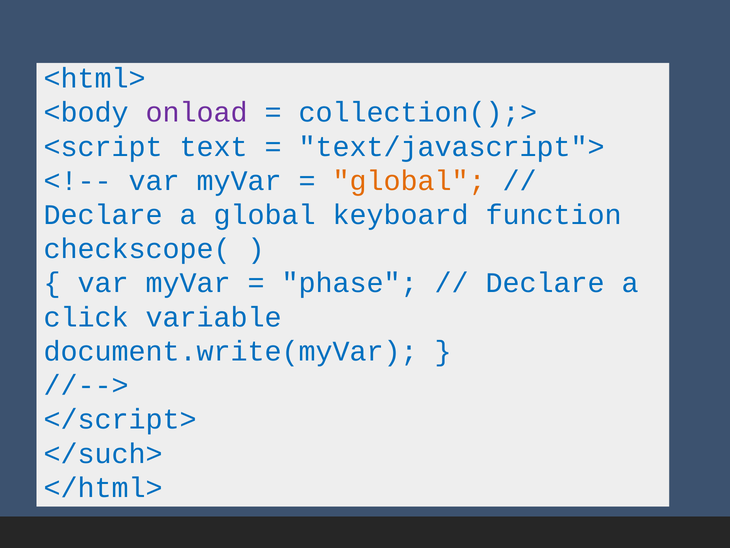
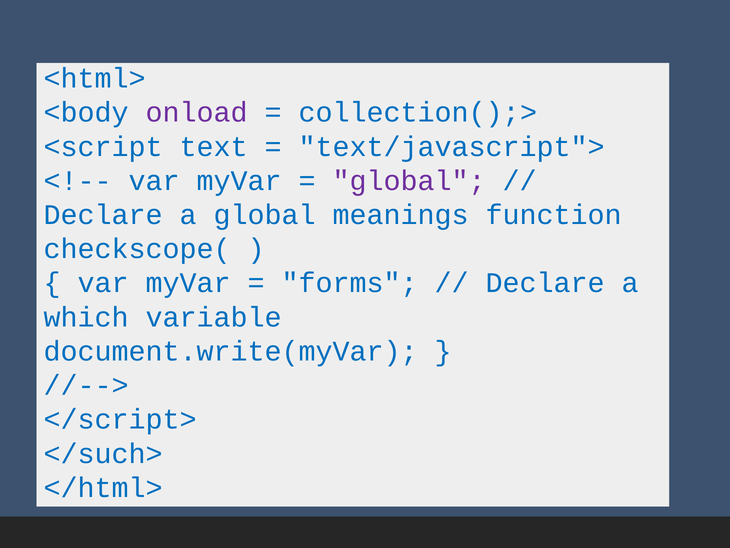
global colour: orange -> purple (409, 181)
keyboard: keyboard -> meanings (401, 215)
phase: phase -> forms (350, 283)
click: click -> which (86, 317)
